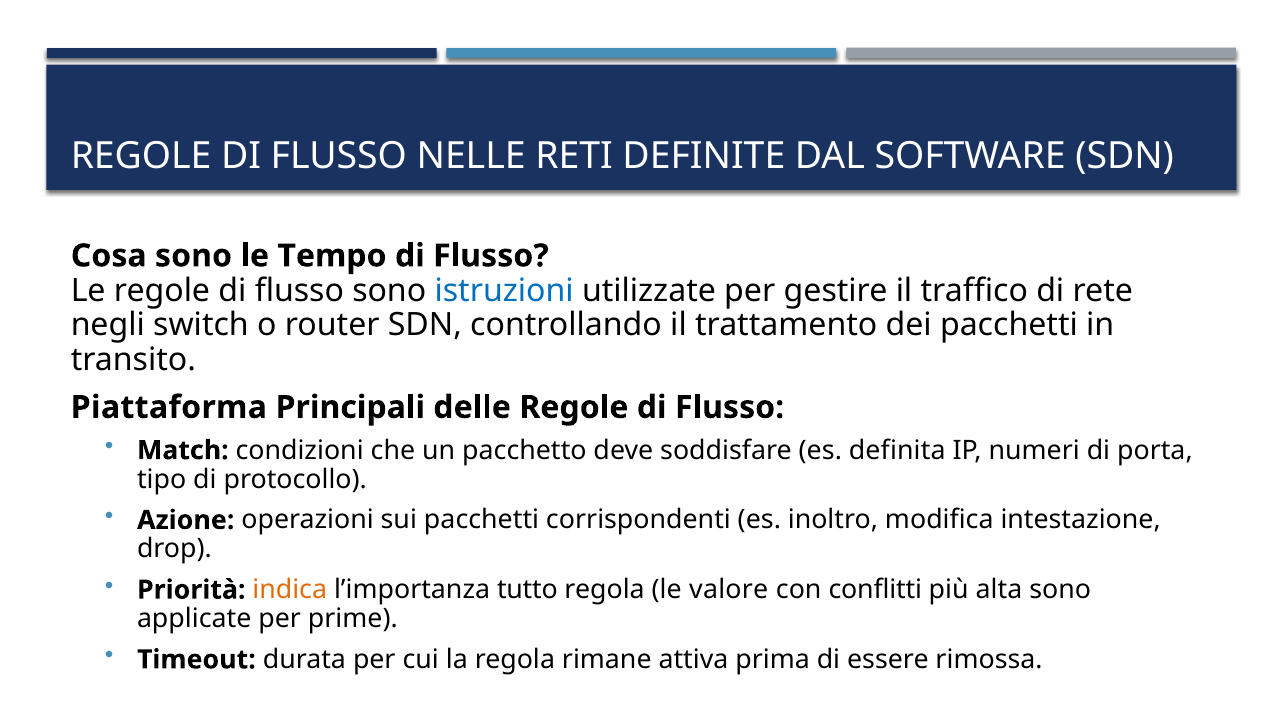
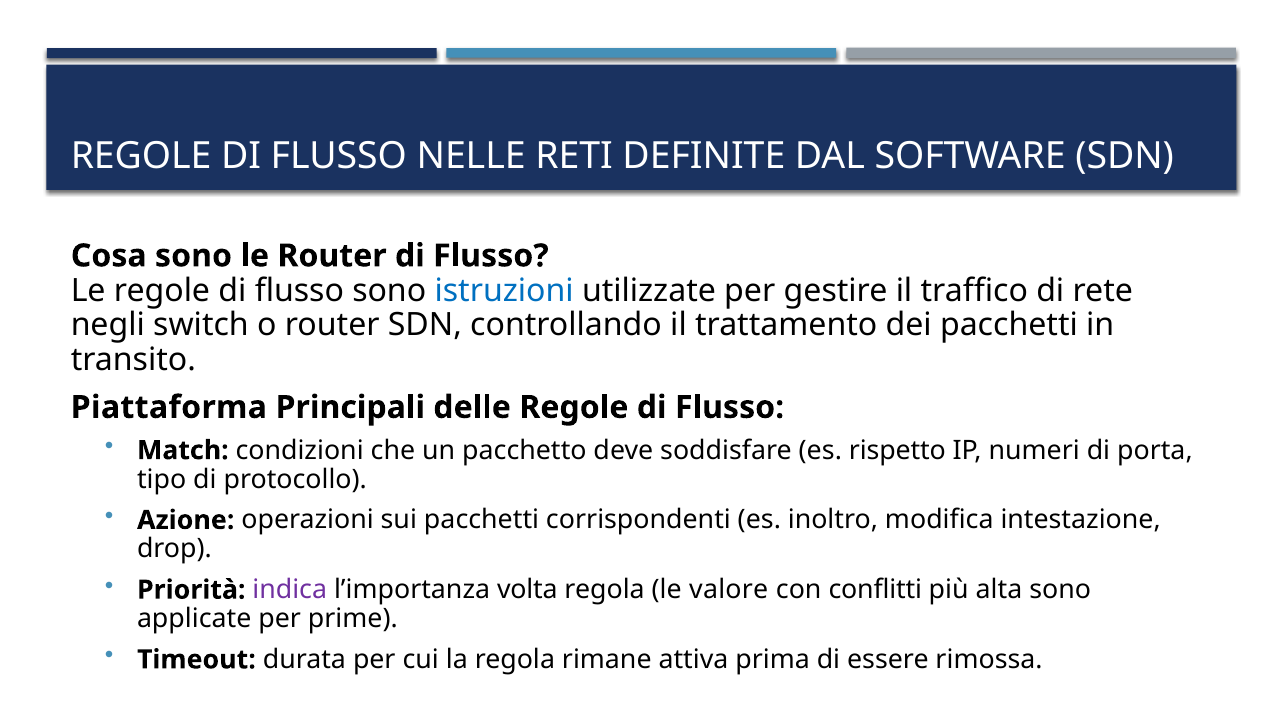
le Tempo: Tempo -> Router (332, 256)
definita: definita -> rispetto (897, 450)
indica colour: orange -> purple (290, 590)
tutto: tutto -> volta (527, 590)
